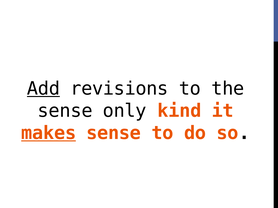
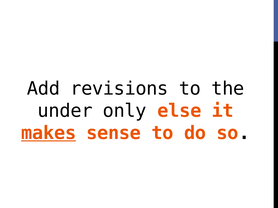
Add underline: present -> none (44, 89)
sense: sense -> under (65, 111)
kind: kind -> else (179, 111)
